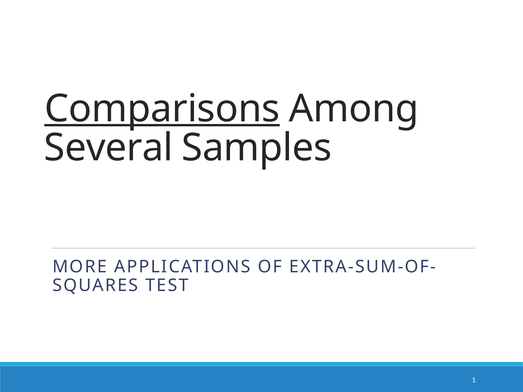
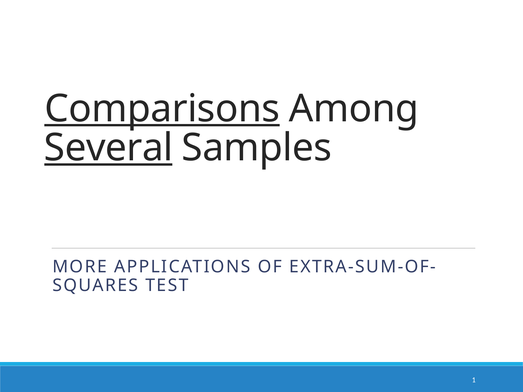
Several underline: none -> present (109, 148)
